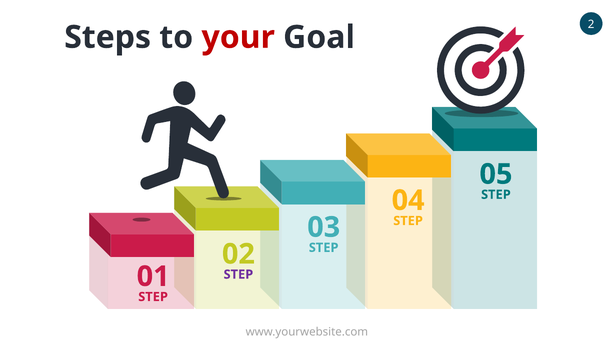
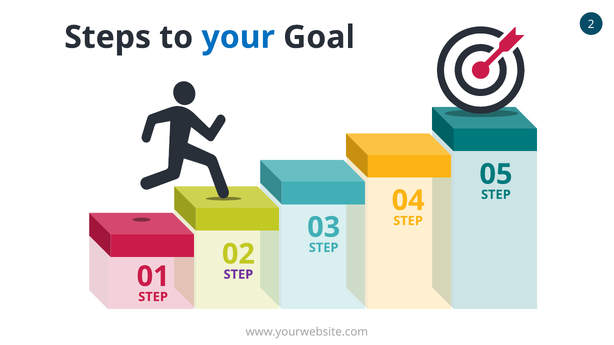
your colour: red -> blue (238, 37)
